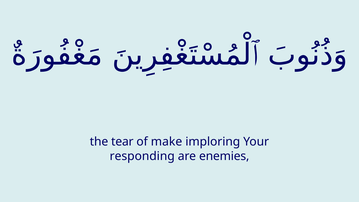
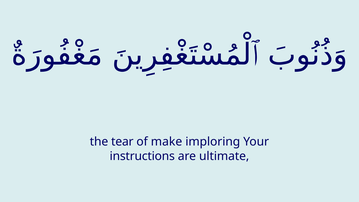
responding: responding -> instructions (142, 156)
enemies: enemies -> ultimate (224, 156)
